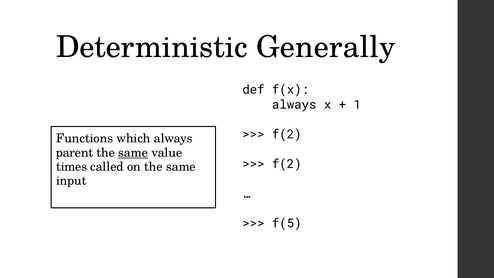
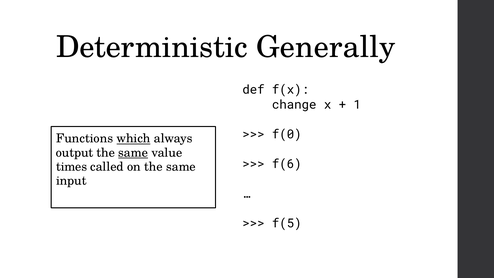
always: always -> change (294, 105)
f(2: f(2 -> f(0 (287, 134)
which underline: none -> present (133, 139)
parent: parent -> output (75, 153)
f(2: f(2 -> f(6 (287, 164)
